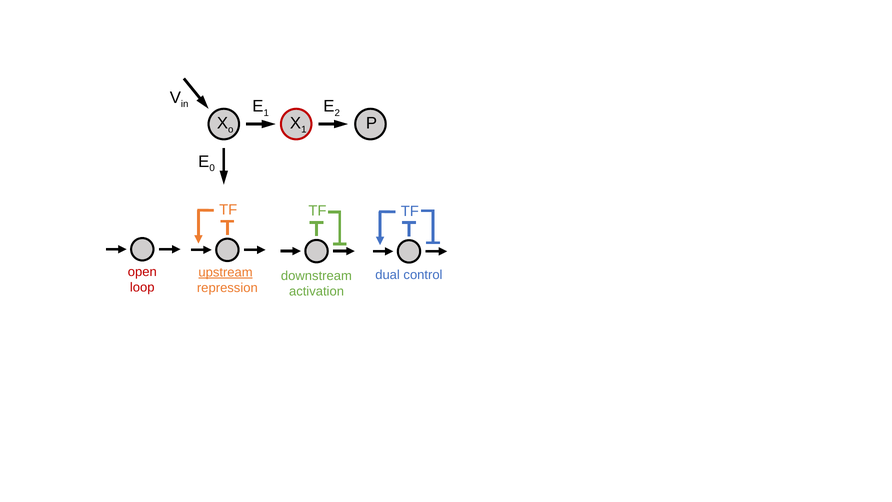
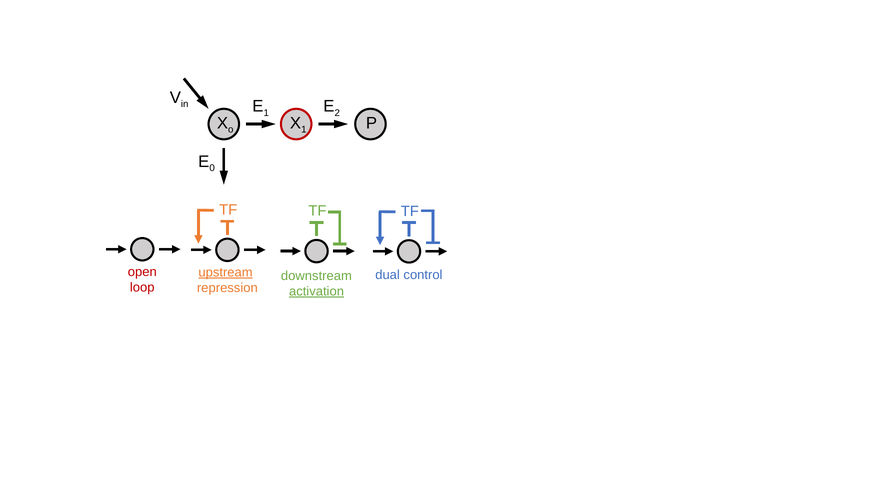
activation underline: none -> present (317, 291)
